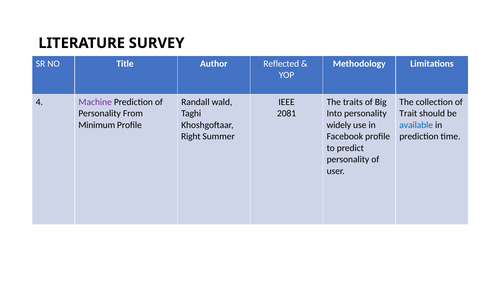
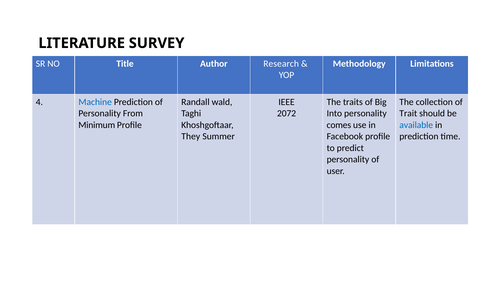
Reflected: Reflected -> Research (281, 64)
Machine colour: purple -> blue (95, 102)
2081: 2081 -> 2072 (287, 113)
widely: widely -> comes (339, 125)
Right: Right -> They (191, 136)
